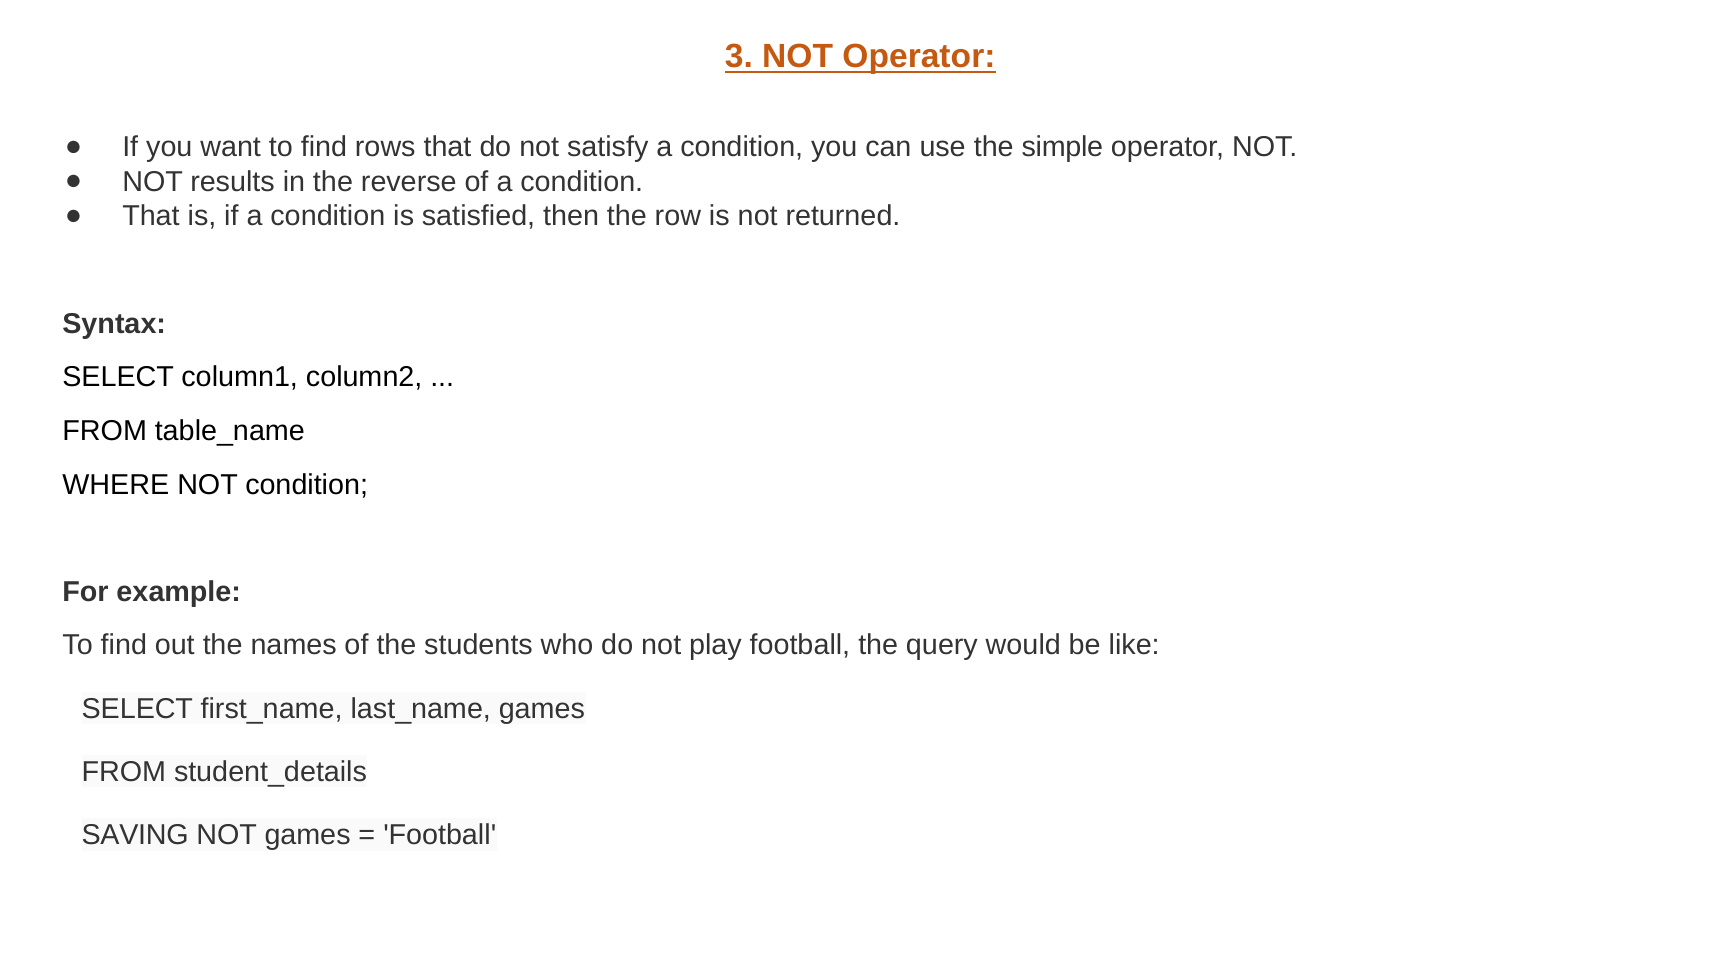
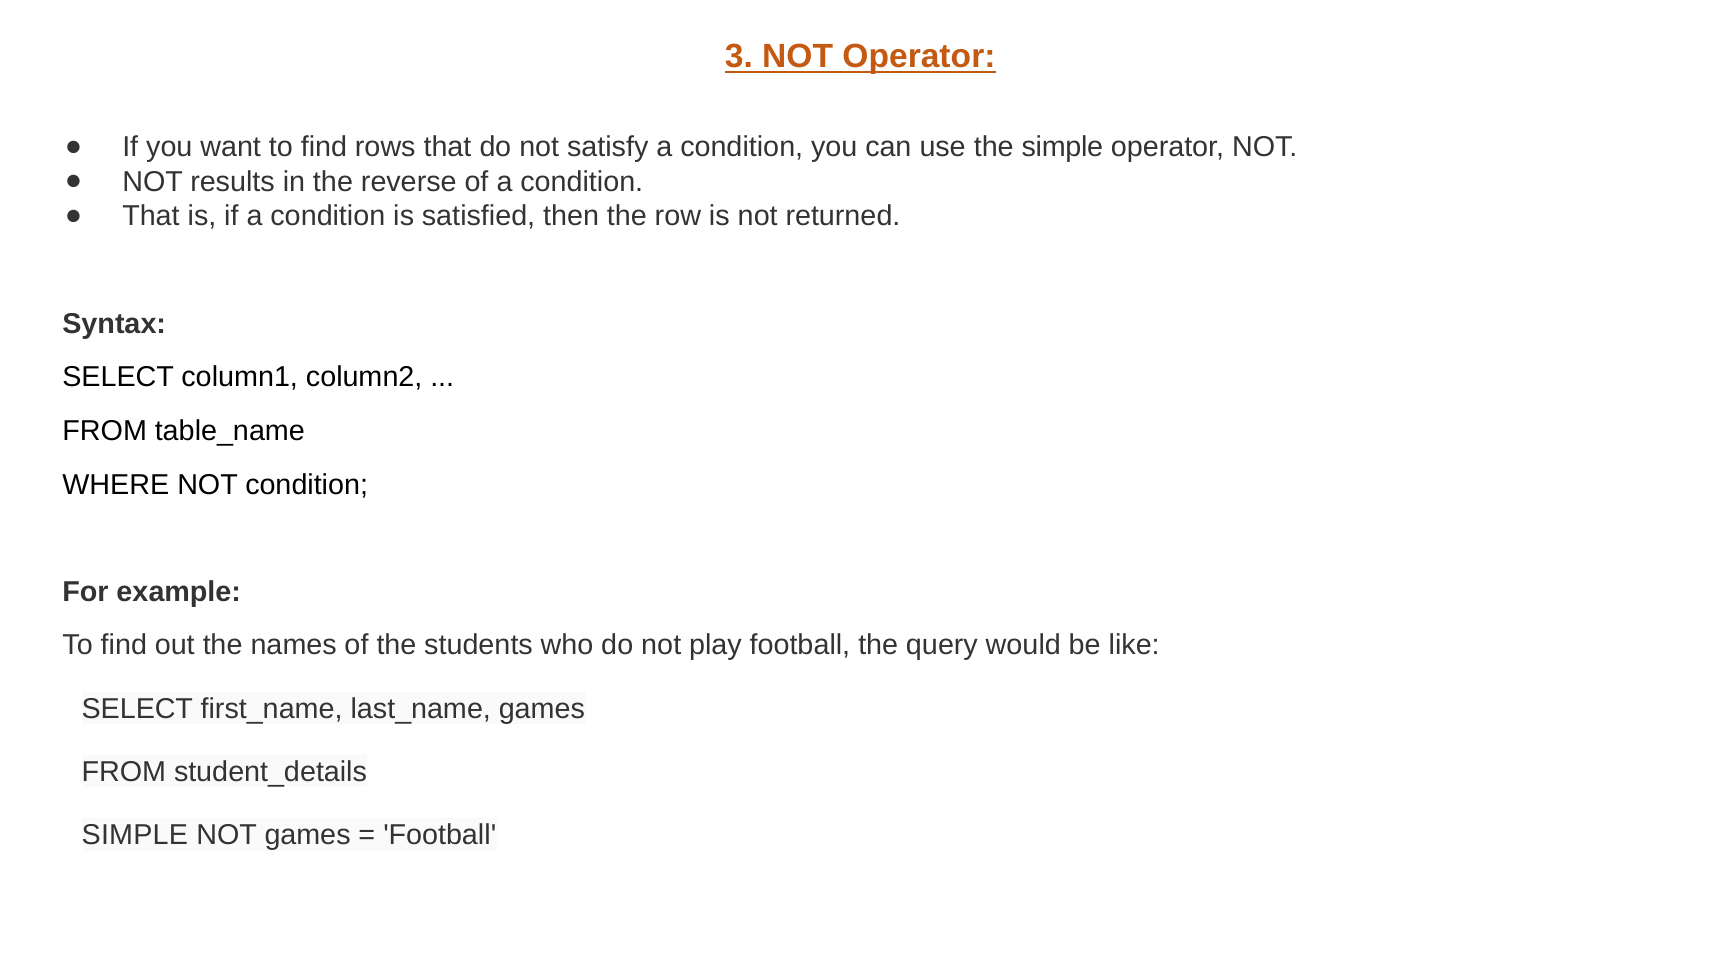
SAVING: SAVING -> SIMPLE (135, 835)
